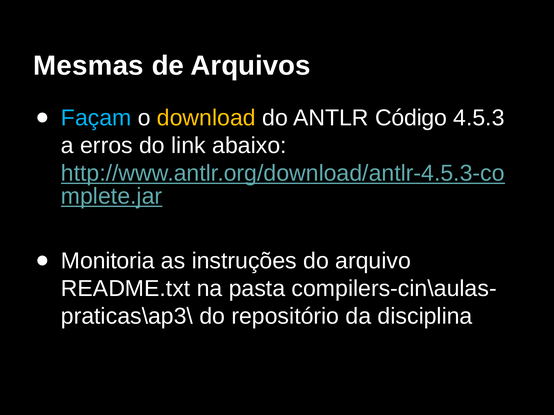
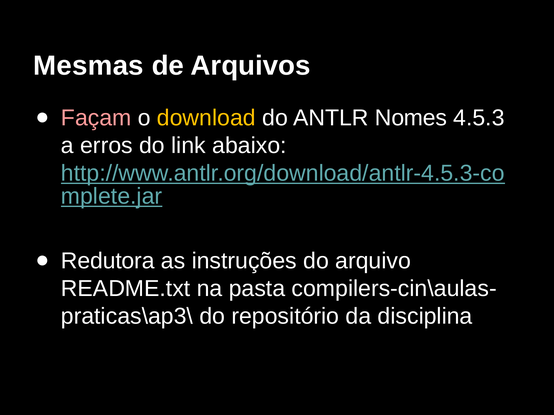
Façam colour: light blue -> pink (96, 118)
Código: Código -> Nomes (411, 118)
Monitoria: Monitoria -> Redutora (108, 261)
